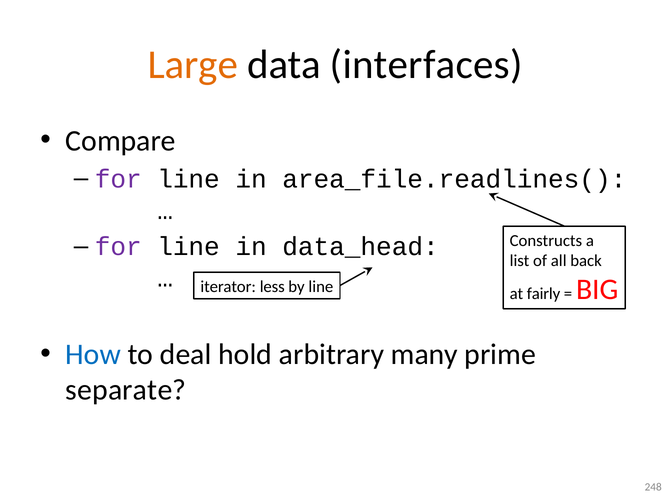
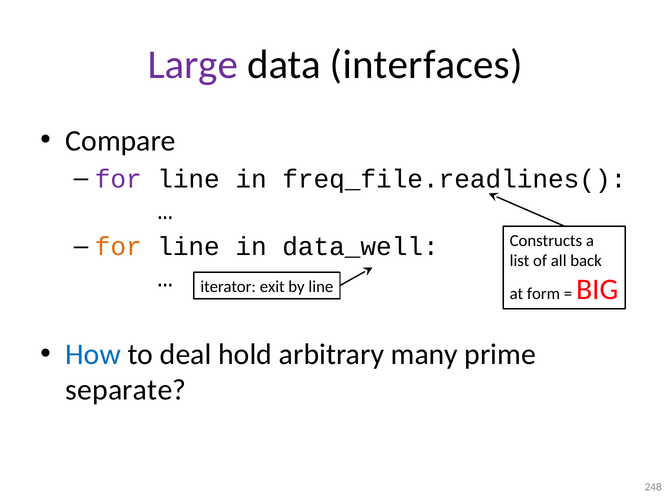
Large colour: orange -> purple (193, 65)
area_file.readlines(: area_file.readlines( -> freq_file.readlines( (454, 179)
for colour: purple -> orange (118, 247)
data_head: data_head -> data_well (360, 247)
less: less -> exit (272, 287)
fairly: fairly -> form (543, 294)
